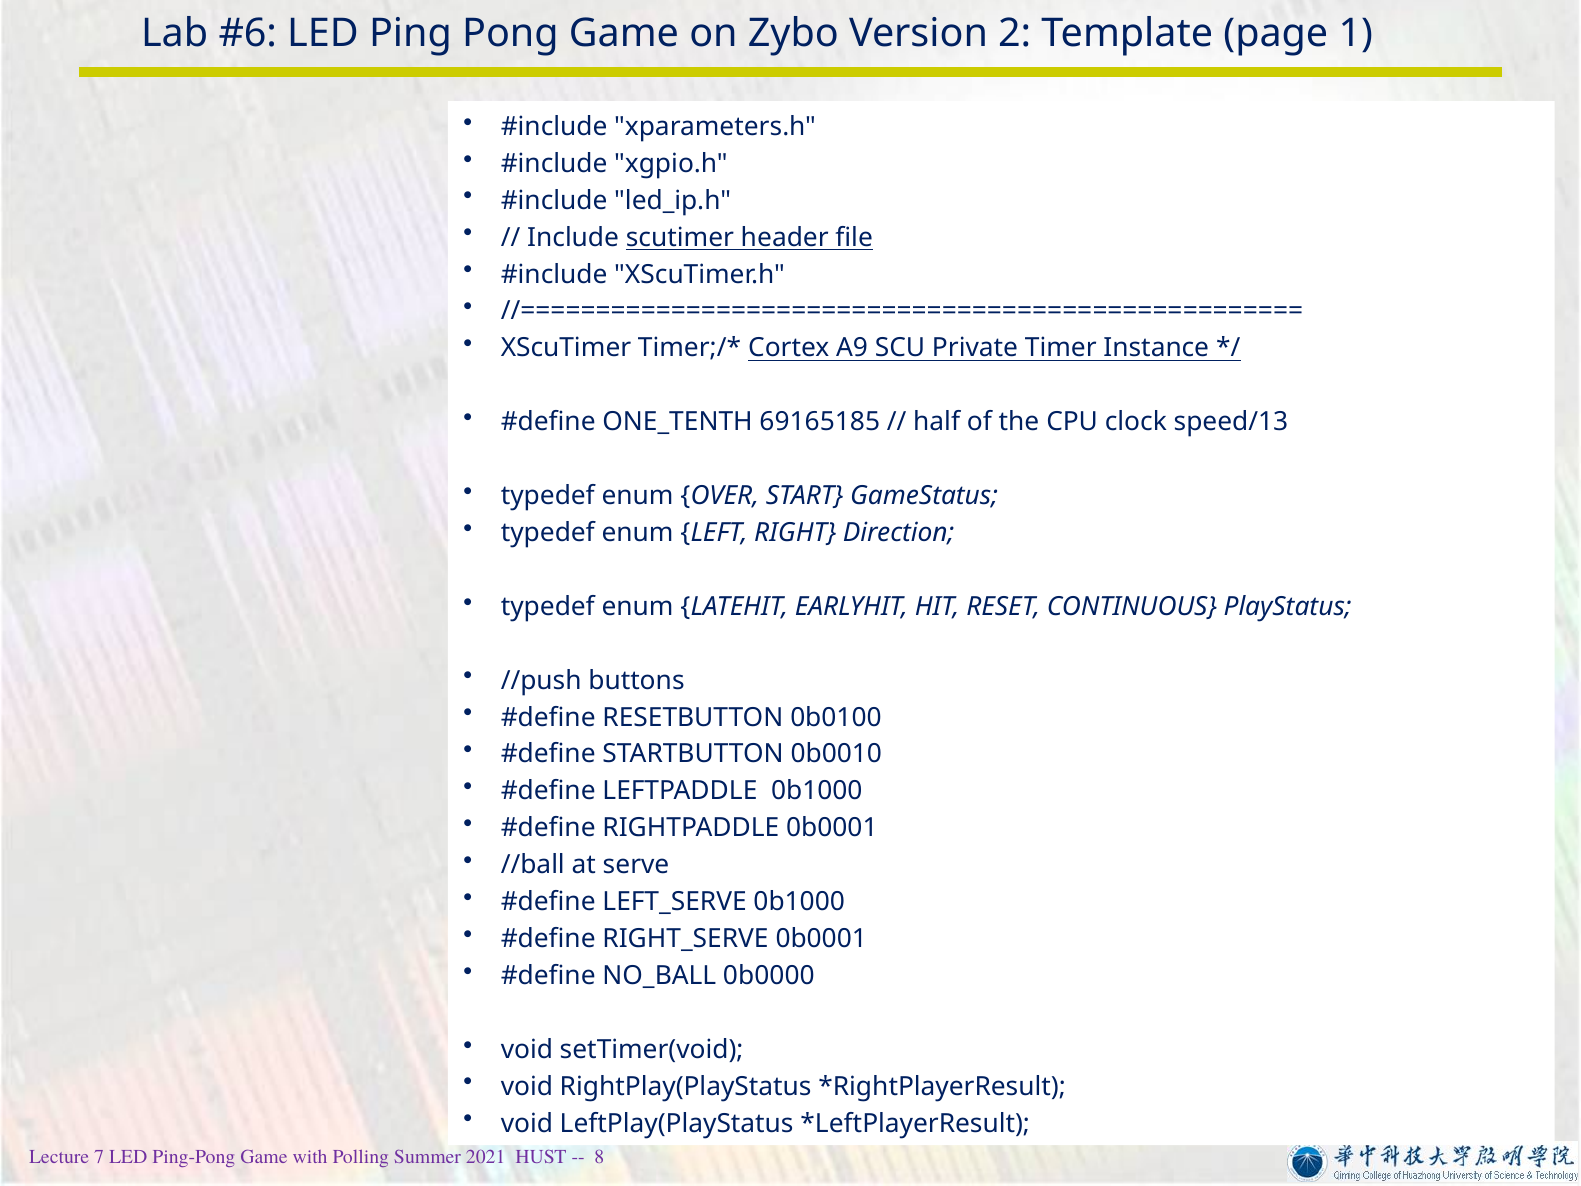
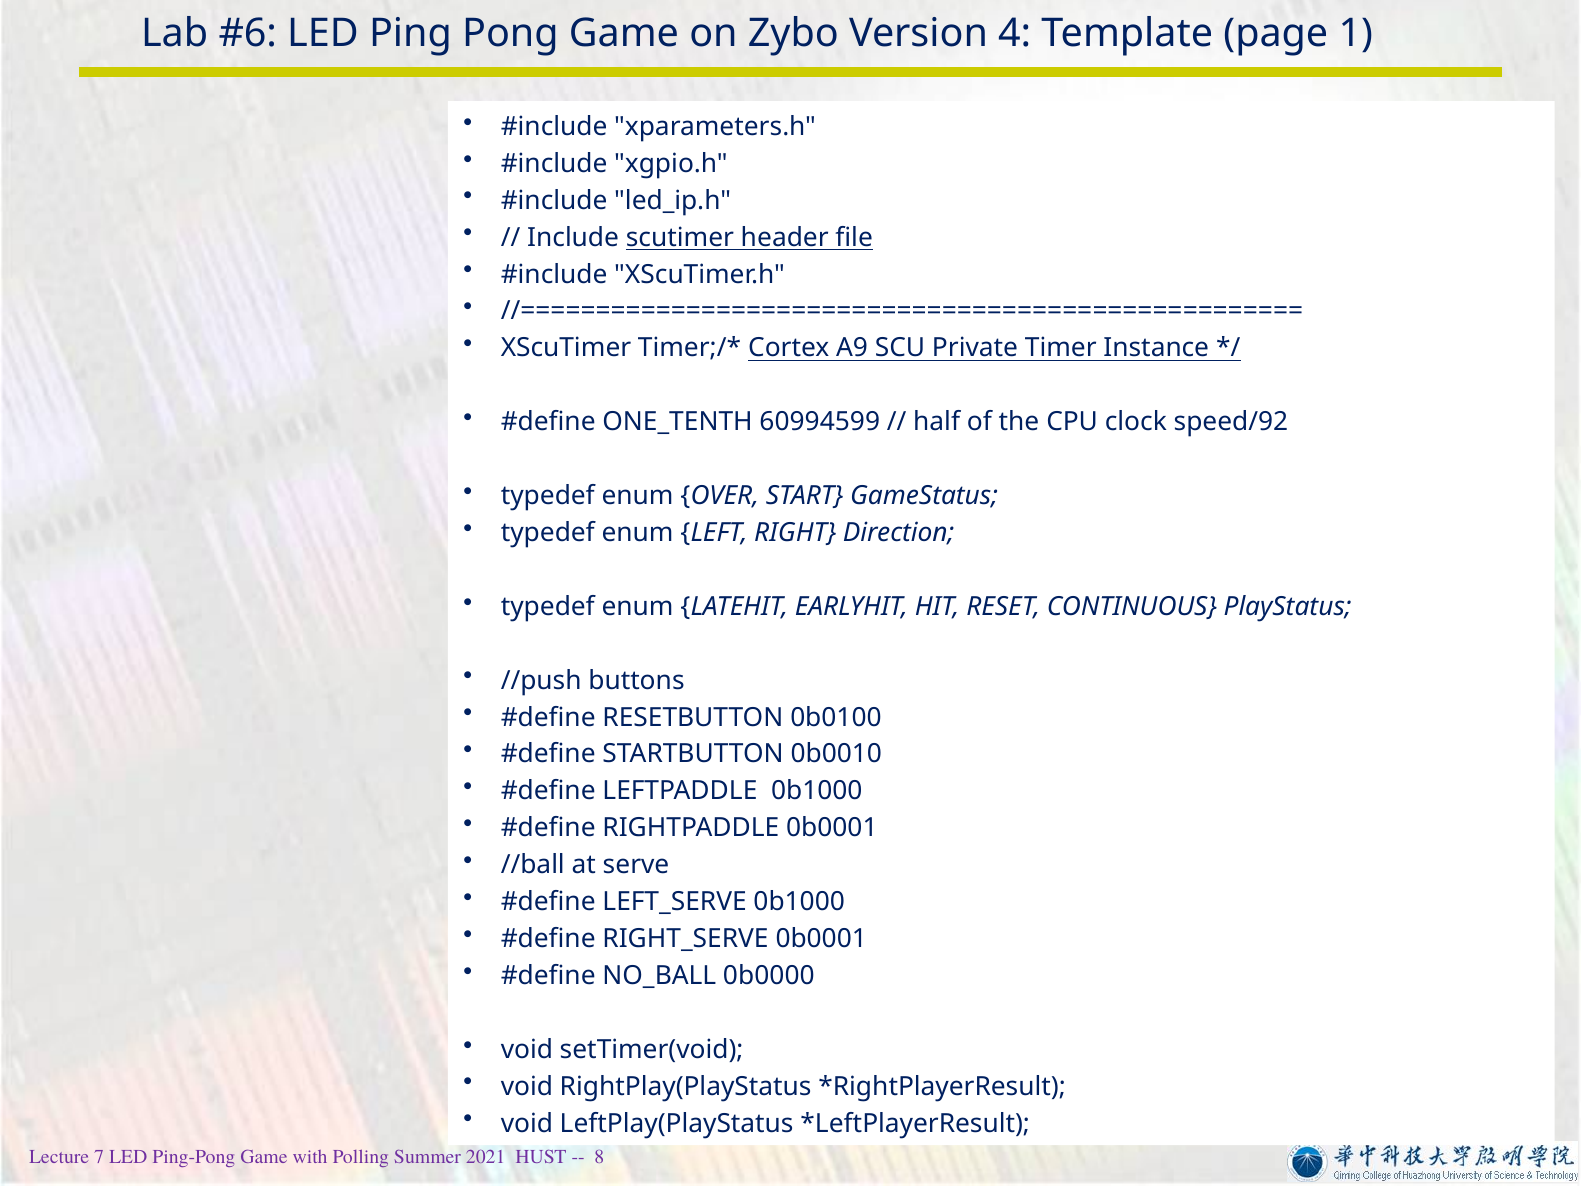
2: 2 -> 4 (1015, 33)
69165185: 69165185 -> 60994599 (820, 422)
speed/13: speed/13 -> speed/92 (1231, 422)
